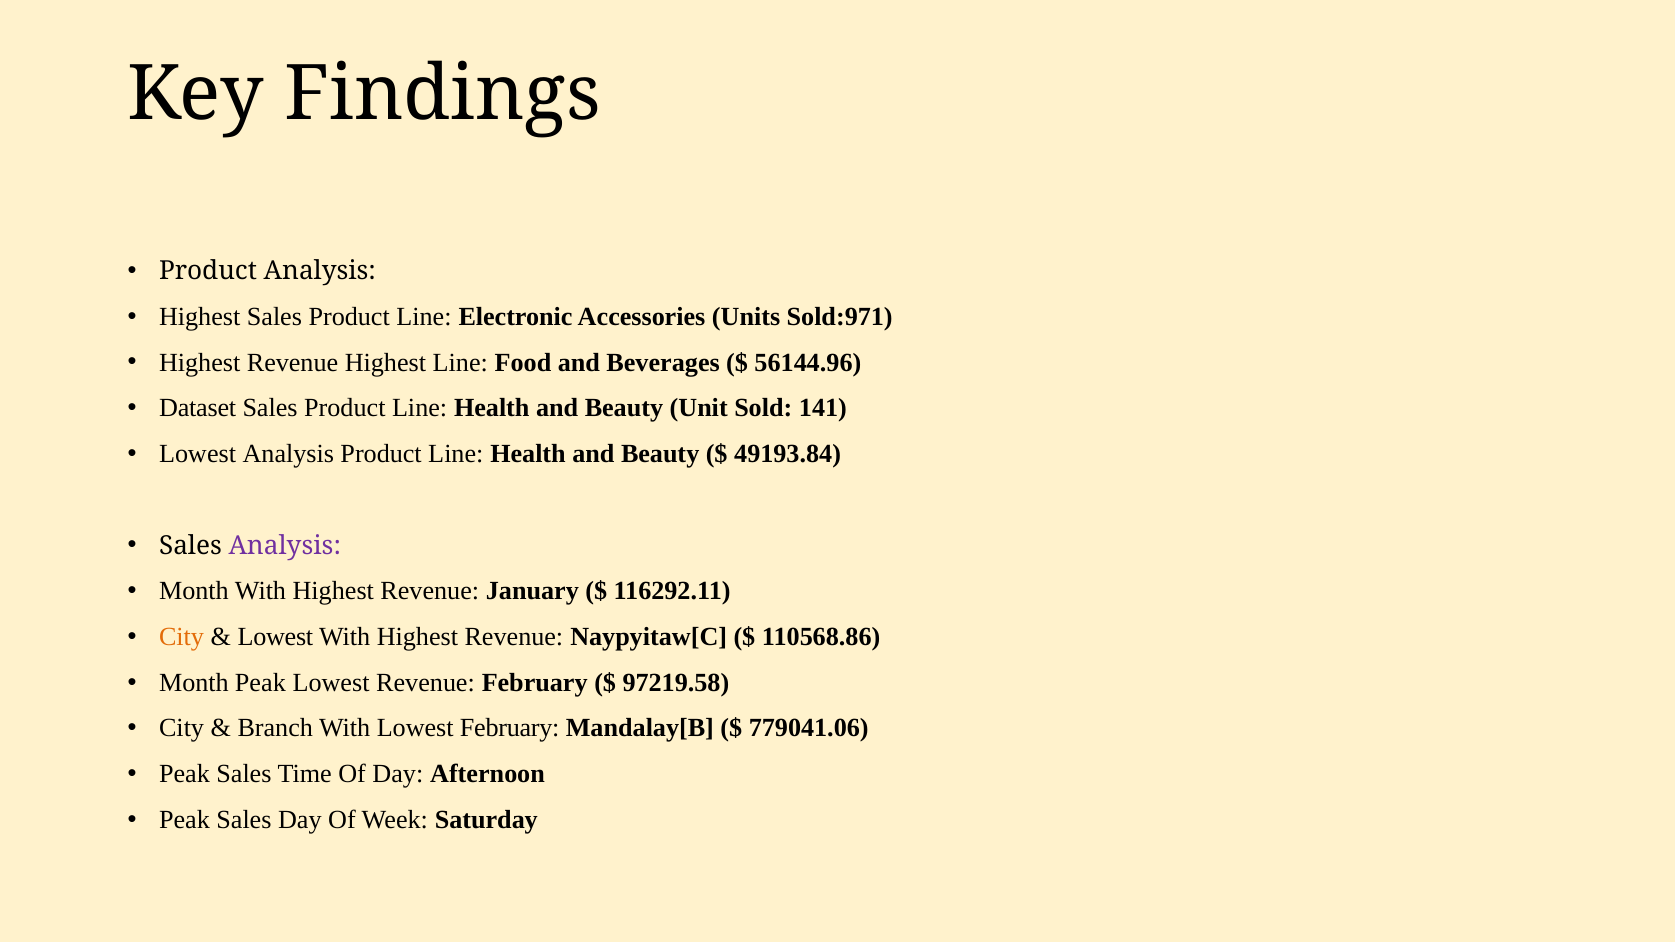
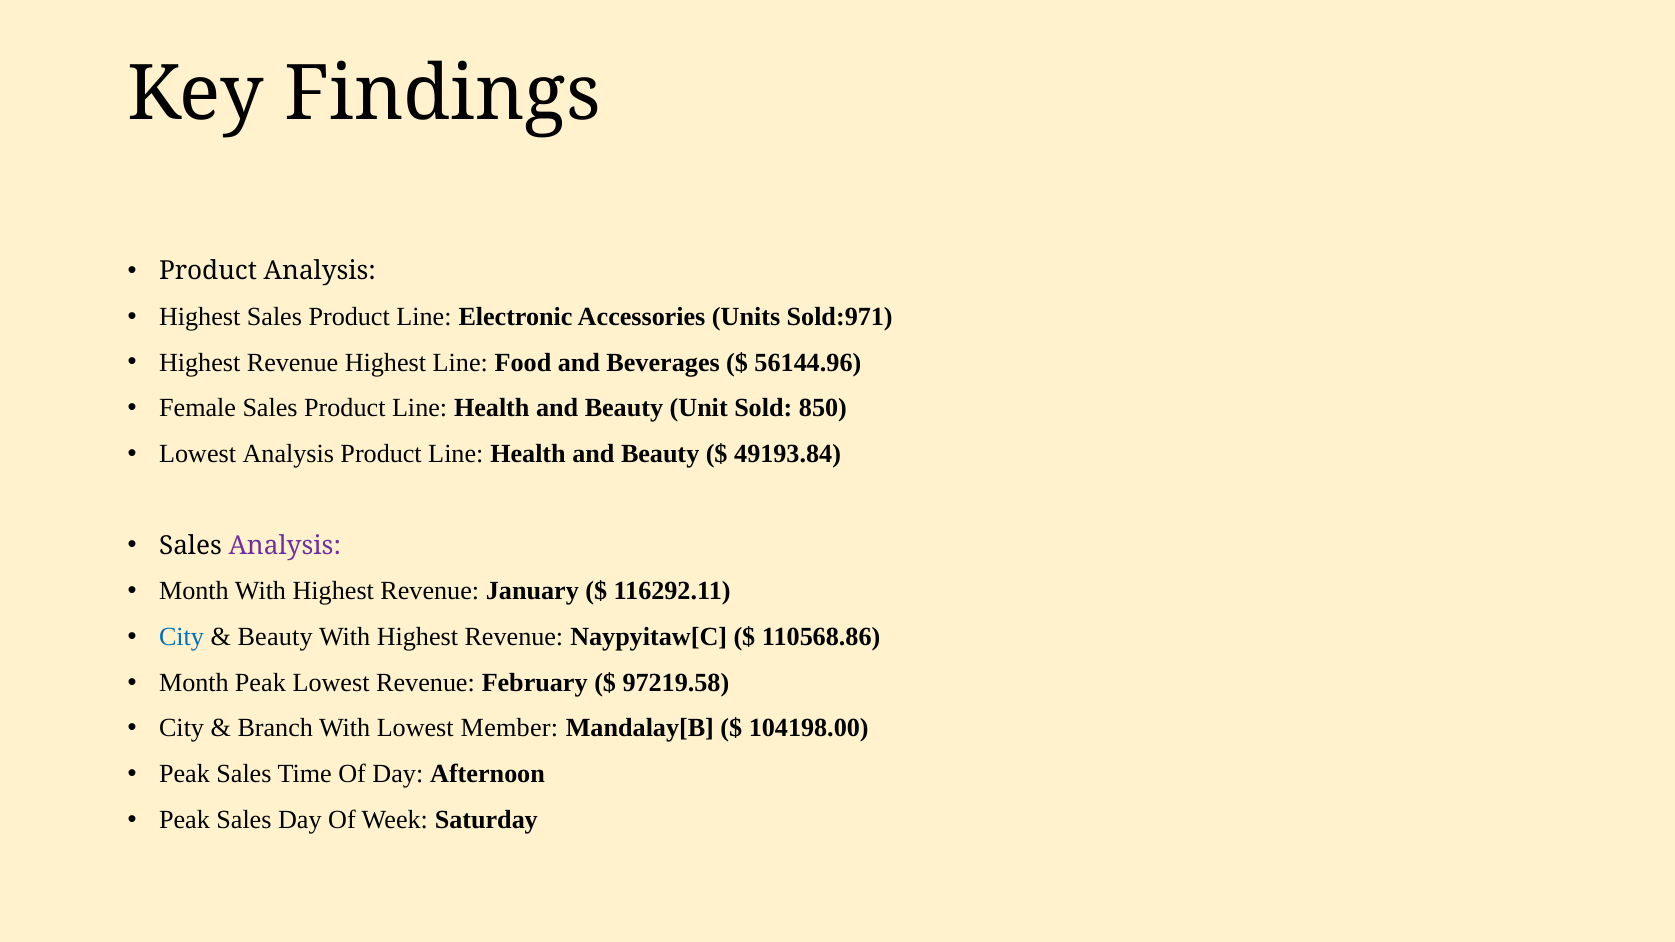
Dataset: Dataset -> Female (198, 408)
141: 141 -> 850 (823, 408)
City colour: orange -> blue (182, 637)
Lowest: Lowest -> Beauty (275, 637)
Lowest February: February -> Member (509, 728)
779041.06: 779041.06 -> 104198.00 (809, 728)
